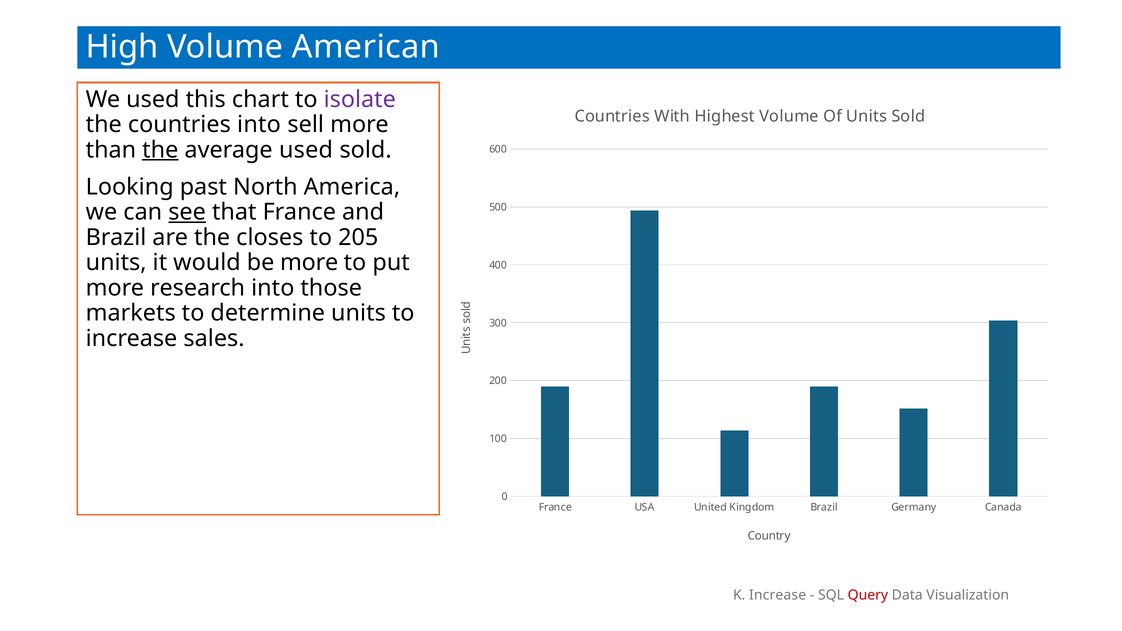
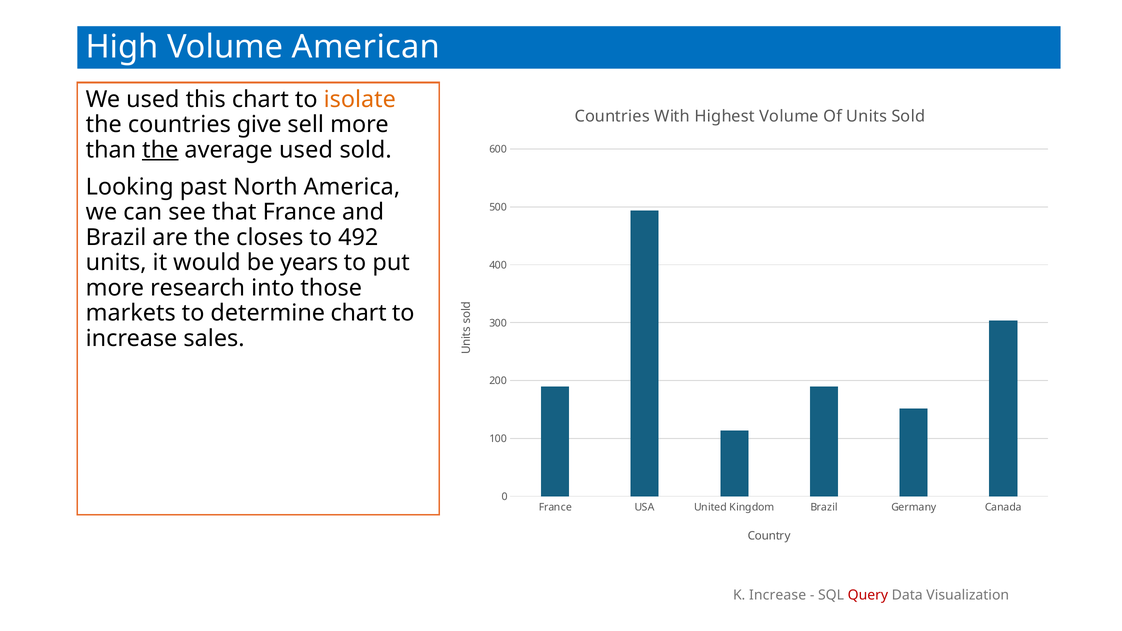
isolate colour: purple -> orange (360, 99)
countries into: into -> give (259, 125)
see underline: present -> none (187, 212)
205: 205 -> 492 (358, 237)
be more: more -> years (309, 263)
determine units: units -> chart (359, 313)
